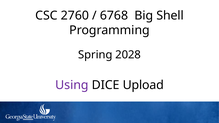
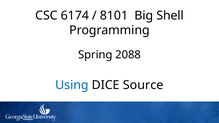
2760: 2760 -> 6174 (75, 16)
6768: 6768 -> 8101 (114, 16)
2028: 2028 -> 2088 (128, 55)
Using colour: purple -> blue (72, 85)
Upload: Upload -> Source (143, 85)
